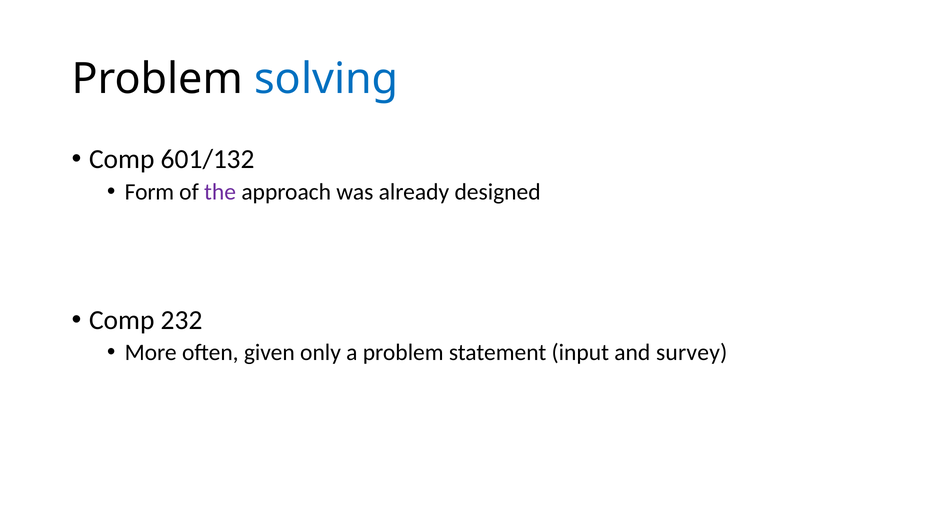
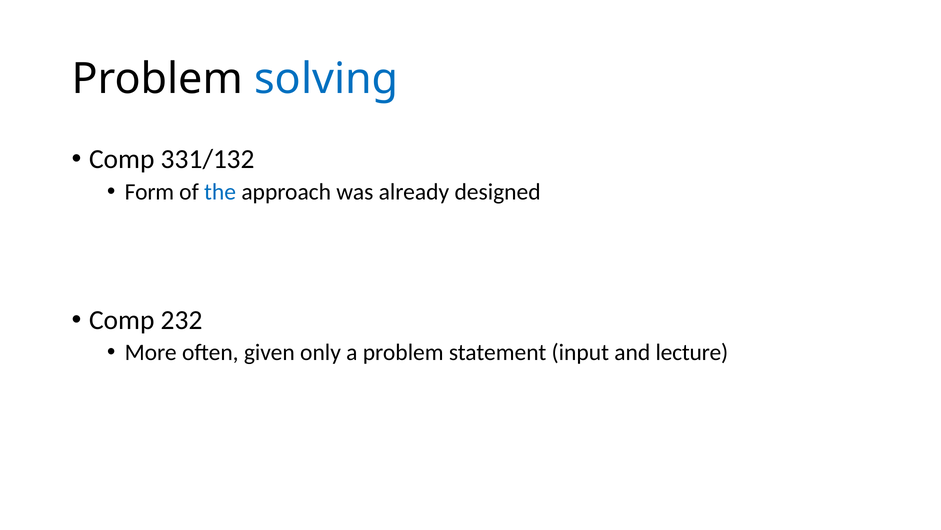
601/132: 601/132 -> 331/132 (208, 159)
the colour: purple -> blue (220, 192)
survey: survey -> lecture (692, 352)
